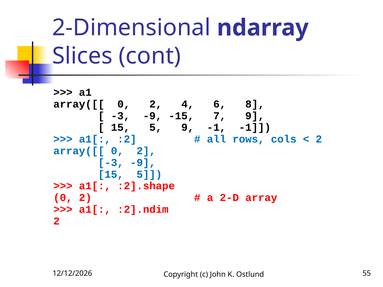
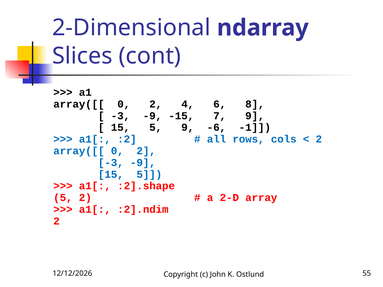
9 -1: -1 -> -6 (216, 128)
0: 0 -> 5 (63, 198)
